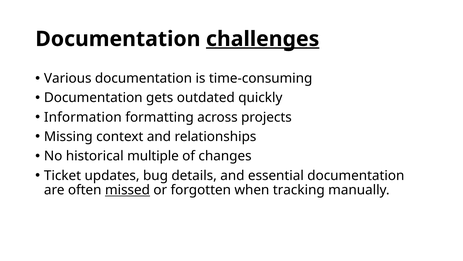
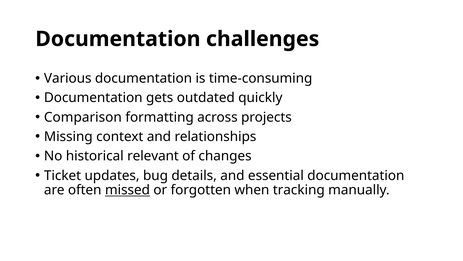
challenges underline: present -> none (263, 39)
Information: Information -> Comparison (83, 117)
multiple: multiple -> relevant (153, 156)
